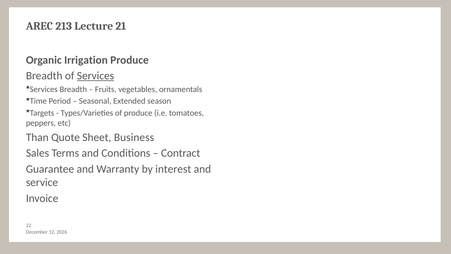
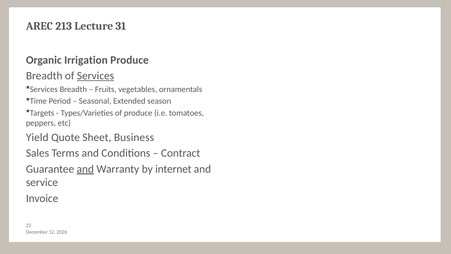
21: 21 -> 31 (121, 26)
Than: Than -> Yield (37, 137)
and underline: none -> present (85, 169)
interest: interest -> internet (173, 169)
